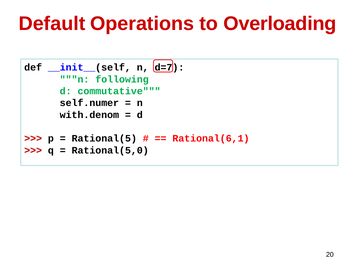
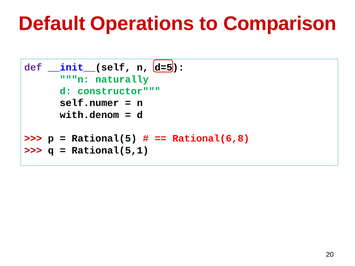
Overloading: Overloading -> Comparison (280, 24)
def colour: black -> purple (33, 68)
d=7: d=7 -> d=5 (169, 68)
following: following -> naturally (122, 79)
commutative: commutative -> constructor (119, 91)
Rational(6,1: Rational(6,1 -> Rational(6,8 (211, 139)
Rational(5,0: Rational(5,0 -> Rational(5,1 (110, 150)
